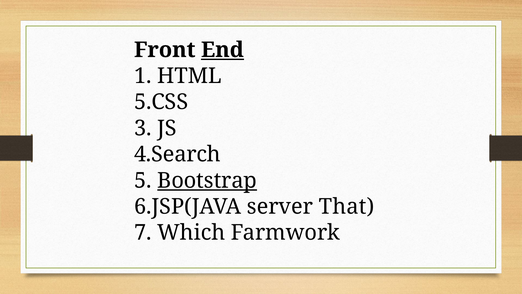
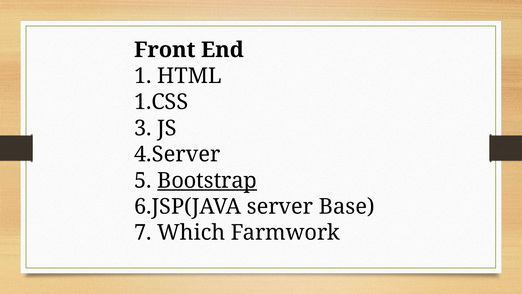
End underline: present -> none (222, 50)
5.CSS: 5.CSS -> 1.CSS (161, 102)
4.Search: 4.Search -> 4.Server (177, 154)
That: That -> Base (347, 206)
